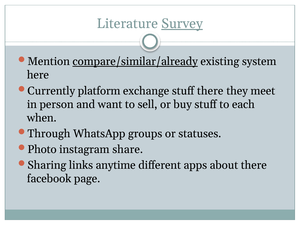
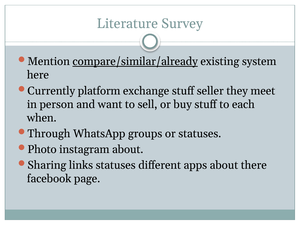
Survey underline: present -> none (182, 24)
stuff there: there -> seller (210, 91)
instagram share: share -> about (128, 149)
links anytime: anytime -> statuses (116, 165)
